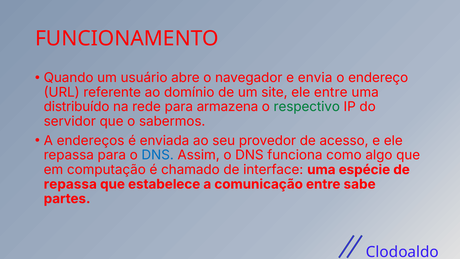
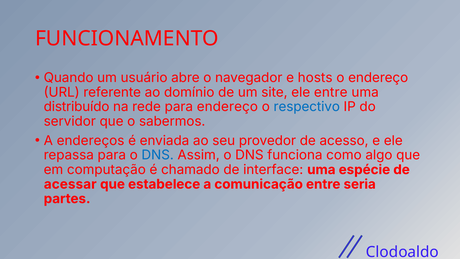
envia: envia -> hosts (315, 78)
para armazena: armazena -> endereço (227, 107)
respectivo colour: green -> blue (307, 107)
repassa: repassa -> acessar (70, 184)
sabe: sabe -> seria (360, 184)
